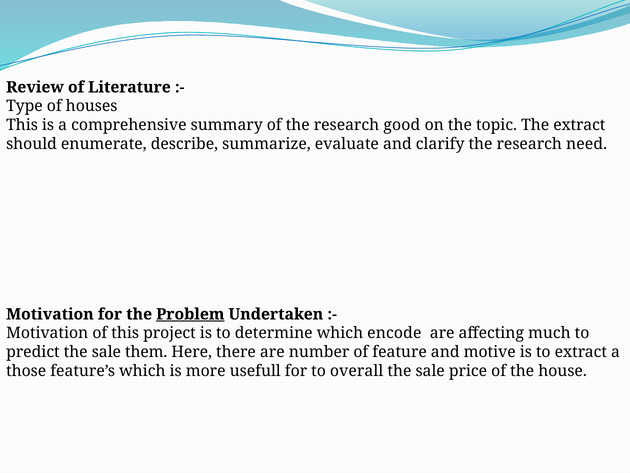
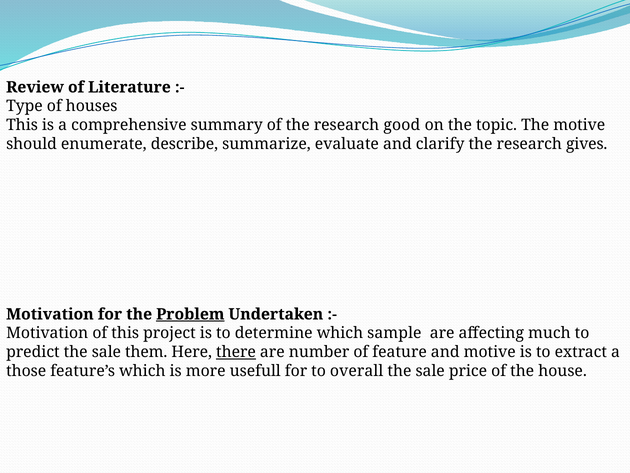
The extract: extract -> motive (579, 125)
need: need -> gives (587, 144)
encode: encode -> sample (394, 333)
there underline: none -> present (236, 352)
